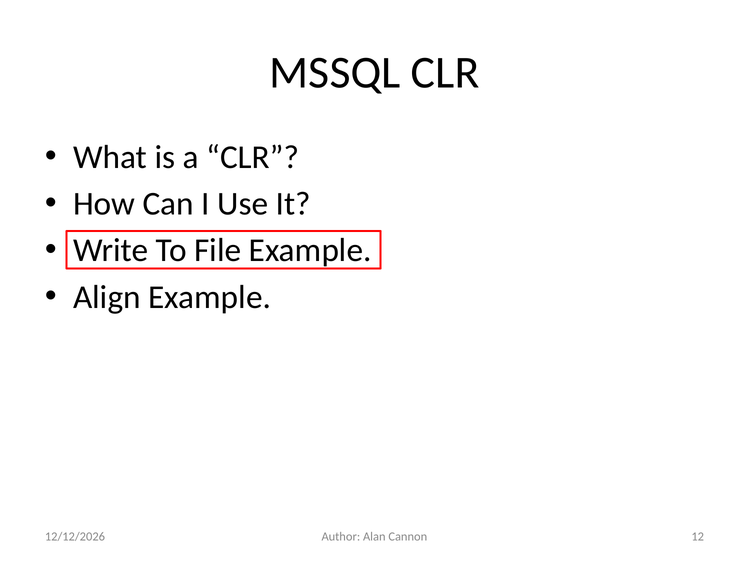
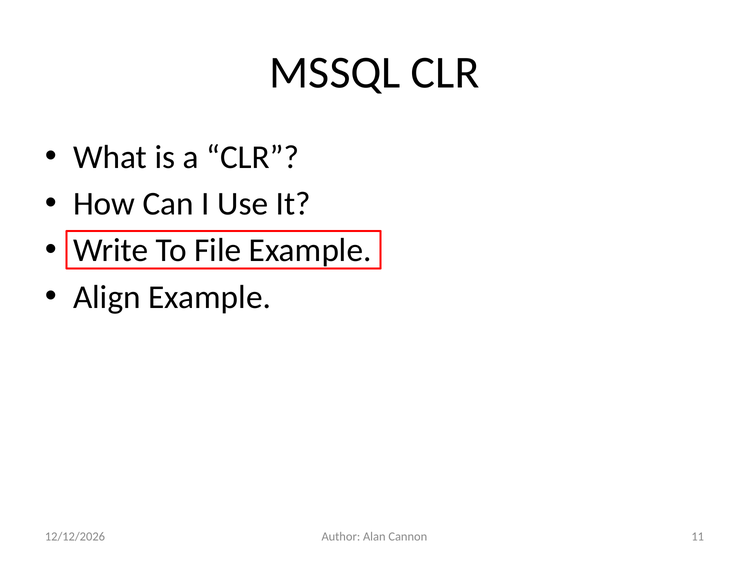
12: 12 -> 11 (698, 536)
